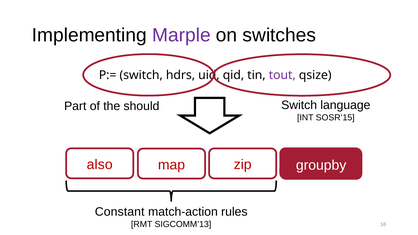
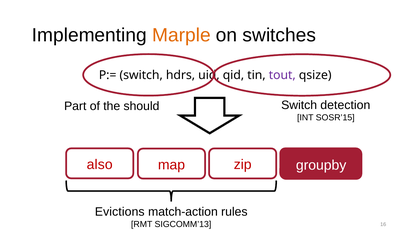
Marple colour: purple -> orange (181, 35)
language: language -> detection (345, 105)
Constant: Constant -> Evictions (120, 212)
